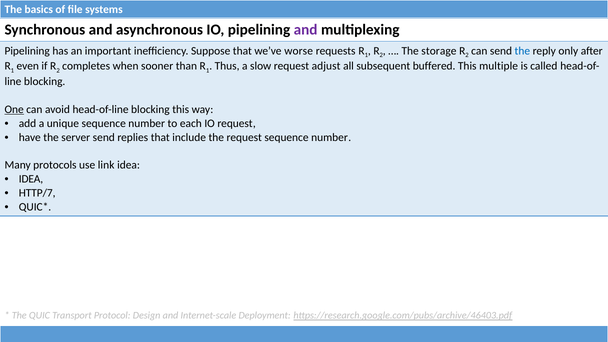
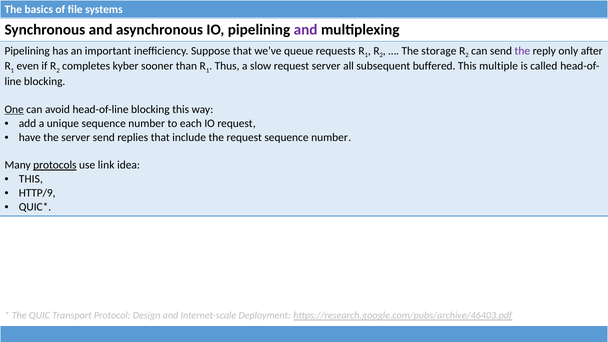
worse: worse -> queue (299, 51)
the colour: blue -> purple (522, 51)
when: when -> kyber (126, 66)
request adjust: adjust -> server (326, 66)
protocols underline: none -> present (55, 165)
IDEA: IDEA -> THIS (31, 179)
HTTP/7: HTTP/7 -> HTTP/9 (37, 193)
